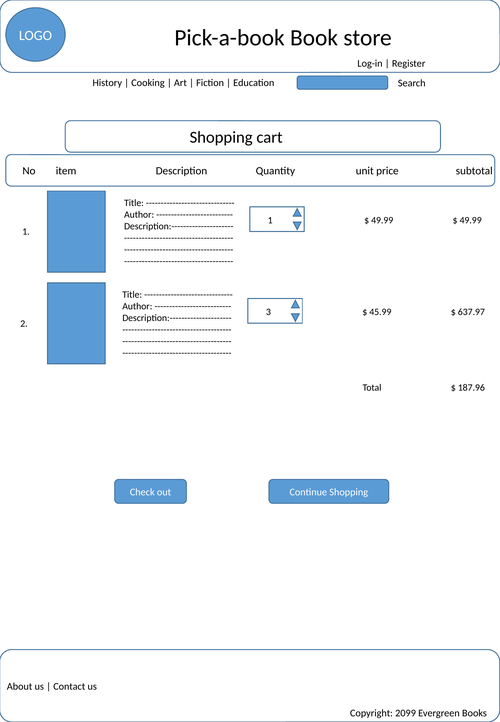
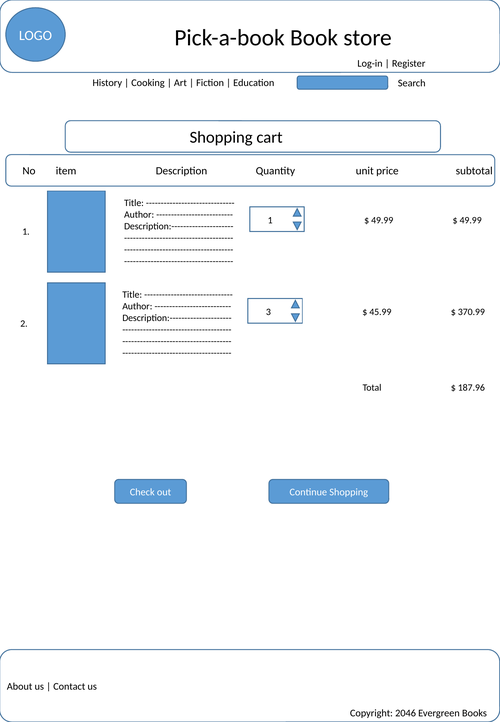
637.97: 637.97 -> 370.99 (471, 312)
2099: 2099 -> 2046 (406, 713)
